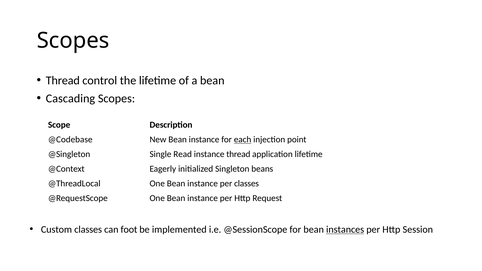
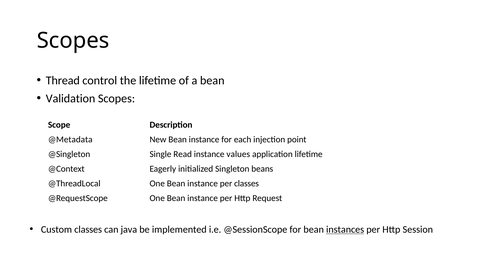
Cascading: Cascading -> Validation (71, 98)
@Codebase: @Codebase -> @Metadata (70, 140)
each underline: present -> none (243, 140)
instance thread: thread -> values (238, 154)
foot: foot -> java (129, 230)
